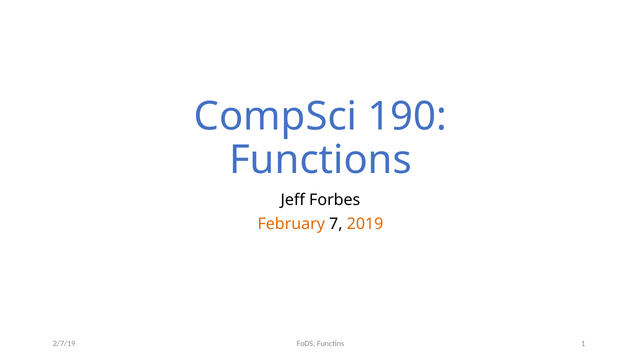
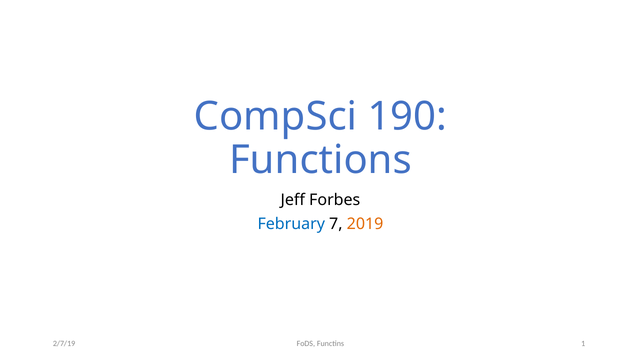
February colour: orange -> blue (291, 224)
